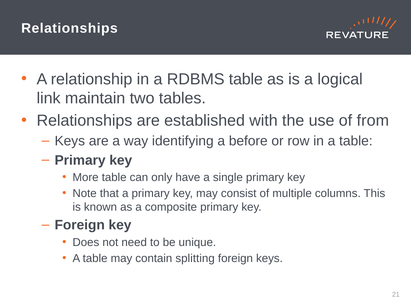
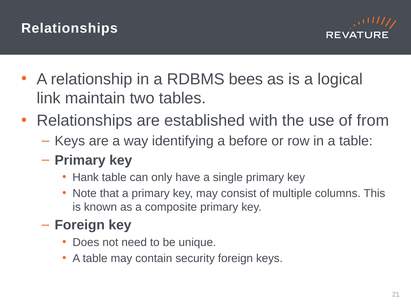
RDBMS table: table -> bees (246, 79)
More: More -> Hank (86, 178)
splitting: splitting -> security (195, 258)
